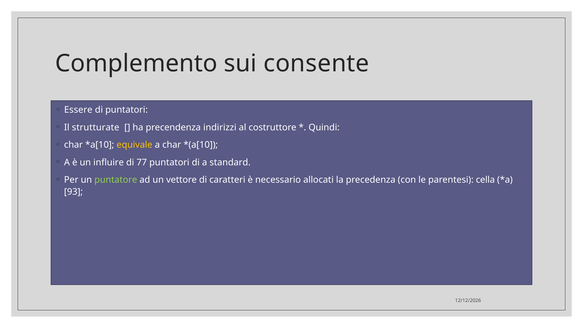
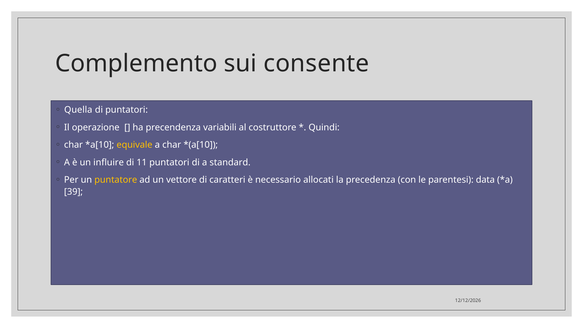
Essere: Essere -> Quella (78, 110)
strutturate: strutturate -> operazione (96, 127)
indirizzi: indirizzi -> variabili (220, 127)
77: 77 -> 11 (142, 162)
puntatore colour: light green -> yellow (116, 180)
cella: cella -> data (485, 180)
93: 93 -> 39 (73, 192)
